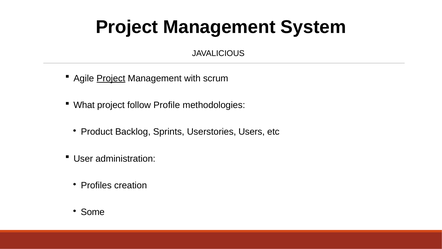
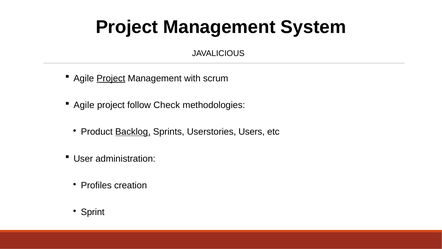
What: What -> Agile (84, 105)
Profile: Profile -> Check (167, 105)
Backlog underline: none -> present (133, 132)
Some: Some -> Sprint (93, 212)
